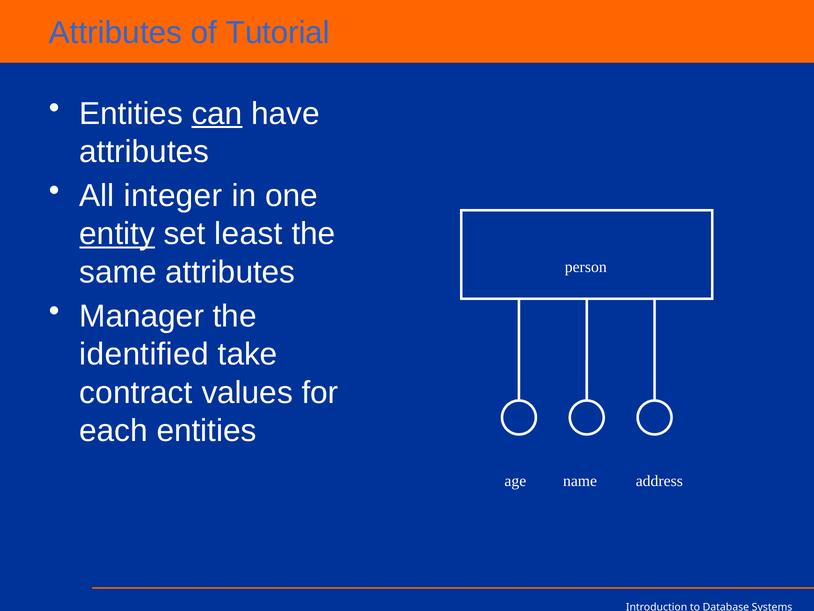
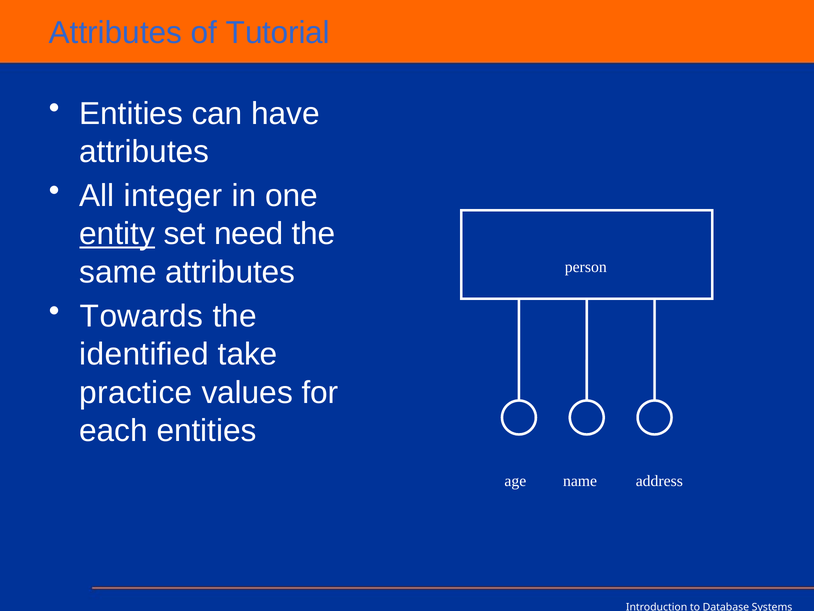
can underline: present -> none (217, 113)
least: least -> need (249, 234)
Manager: Manager -> Towards (142, 316)
contract: contract -> practice (136, 392)
